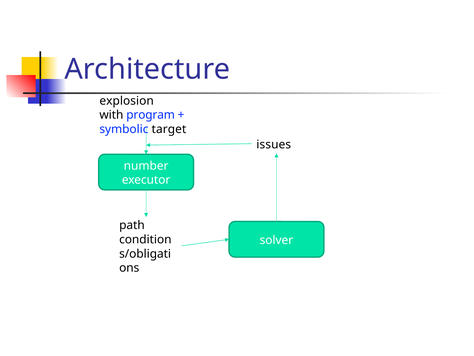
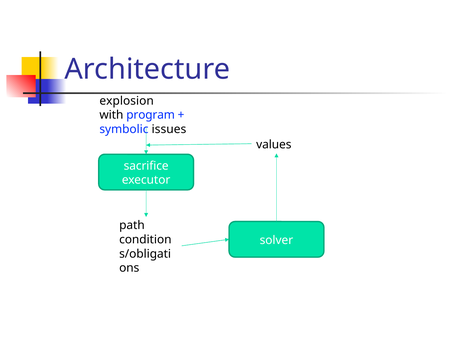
target: target -> issues (169, 129)
issues: issues -> values (274, 144)
number: number -> sacrifice (146, 166)
